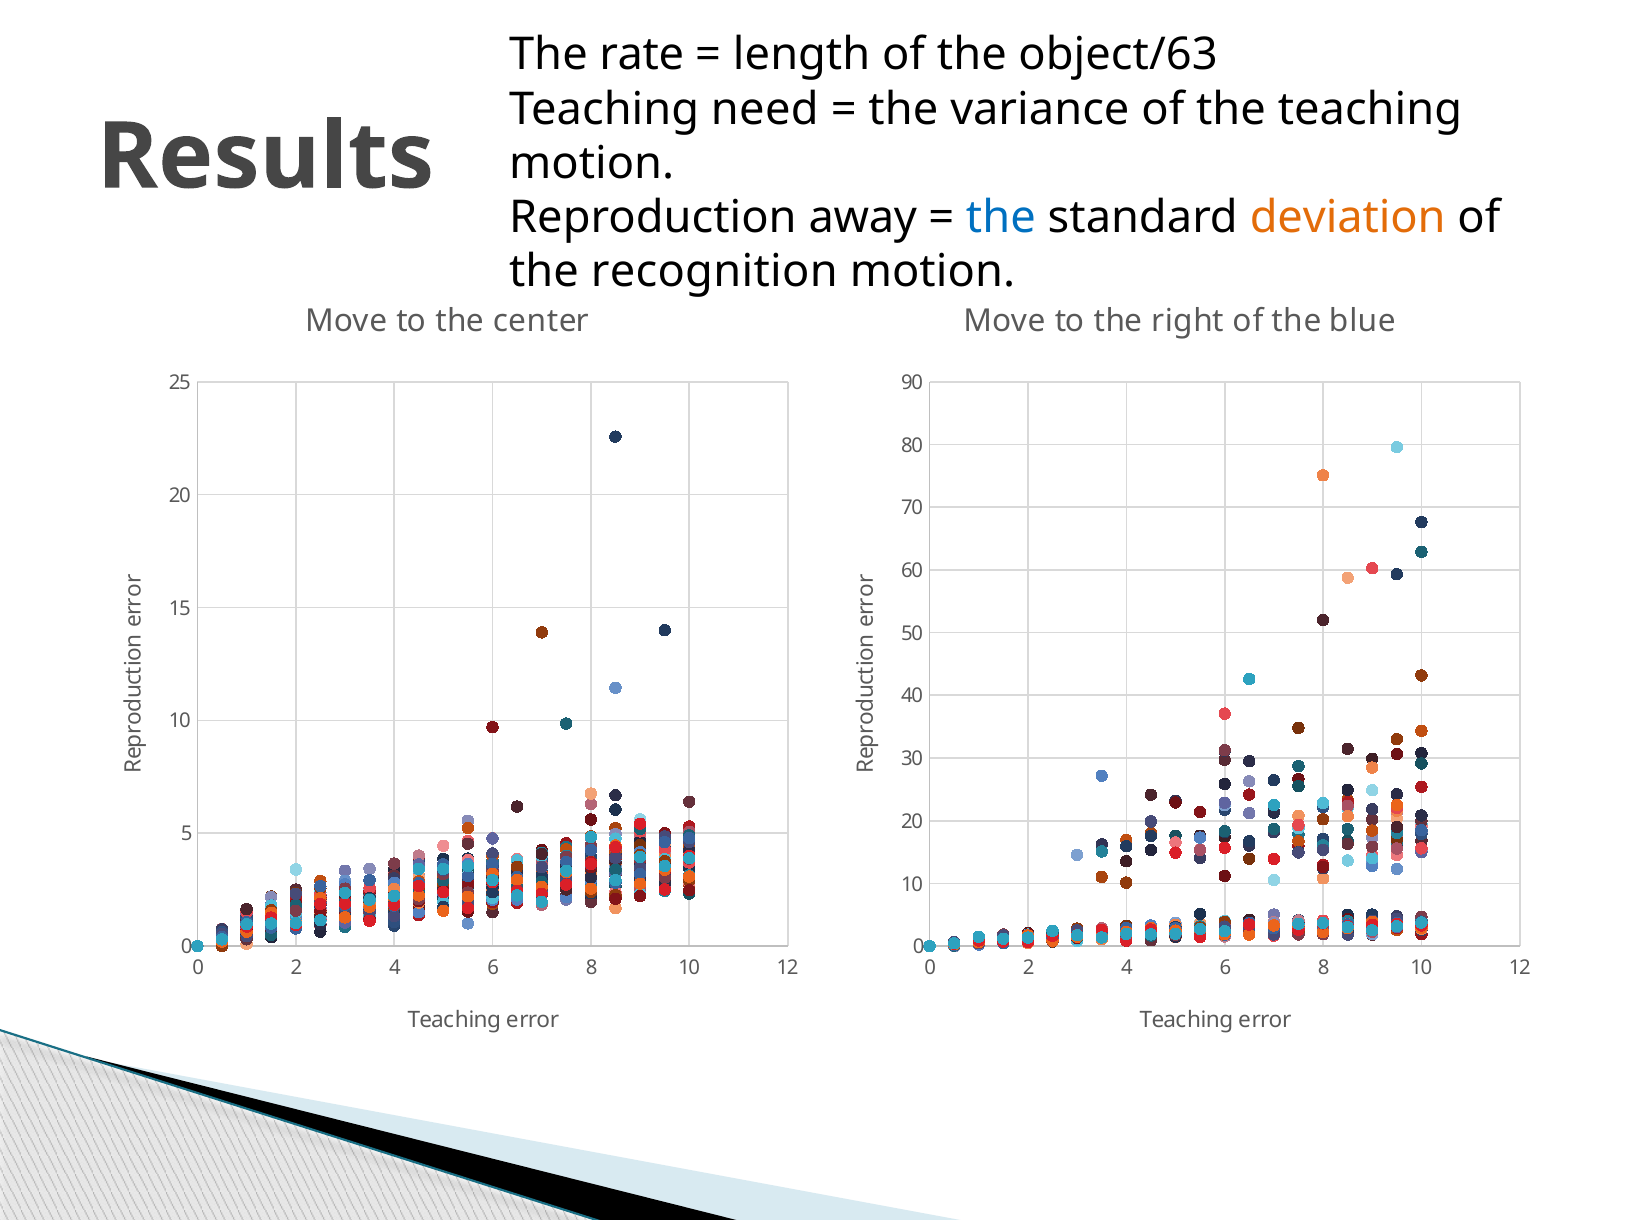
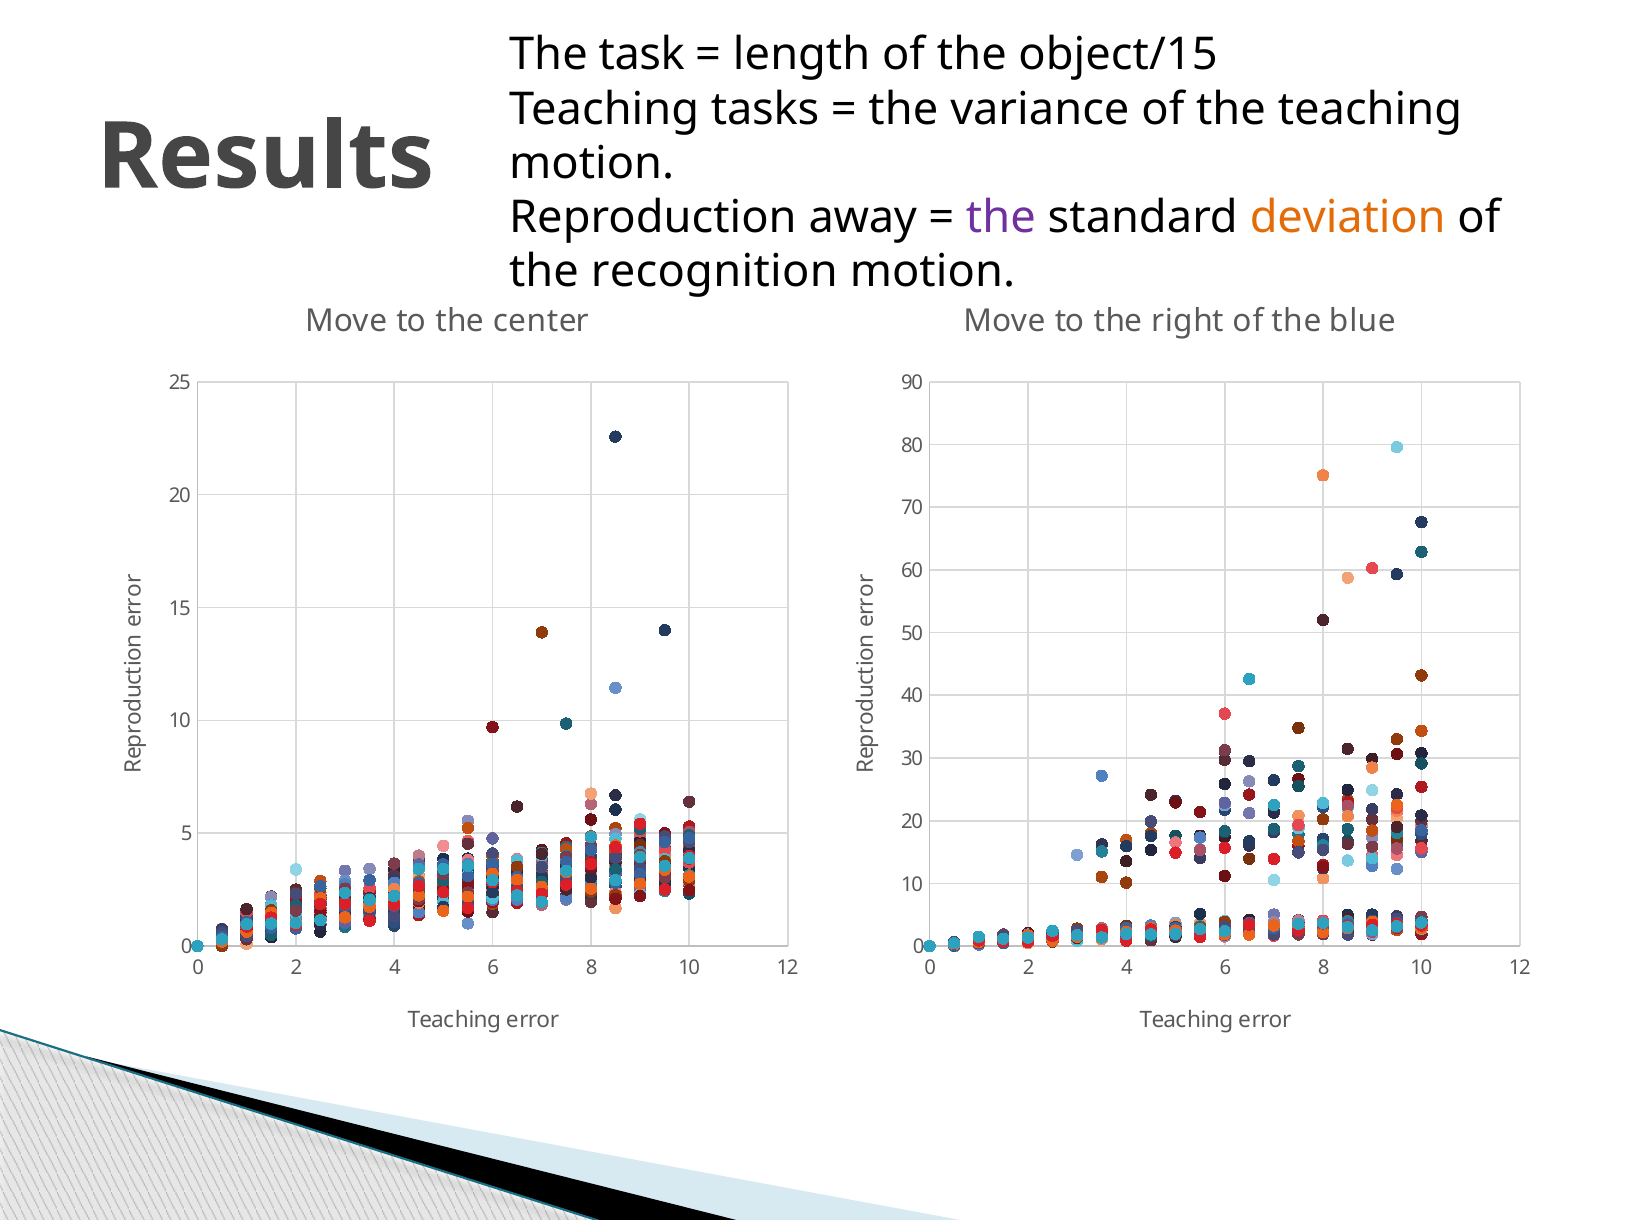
rate: rate -> task (642, 55)
object/63: object/63 -> object/15 (1118, 55)
need: need -> tasks (765, 109)
the colour: blue -> purple (1001, 218)
